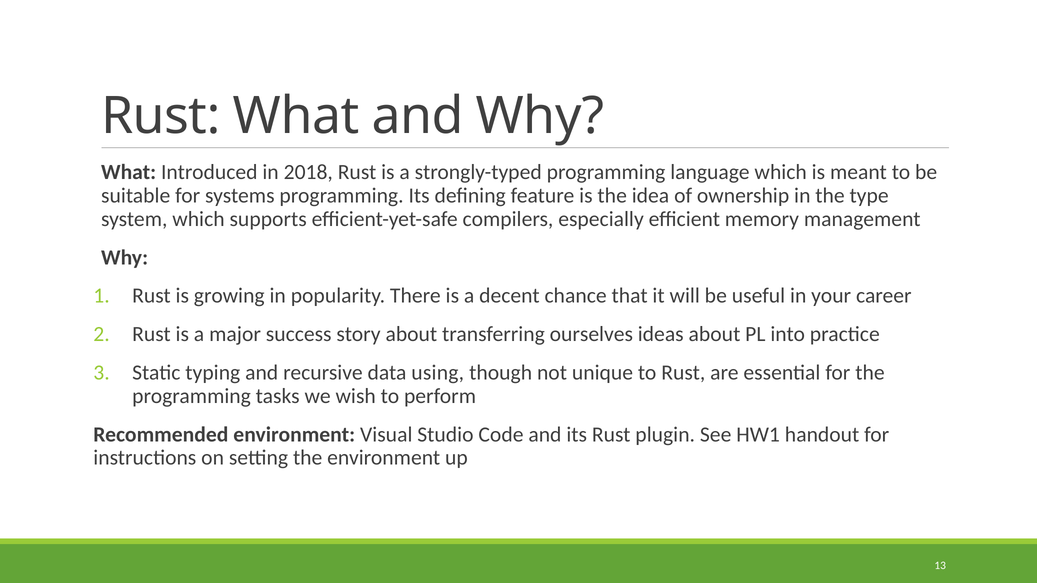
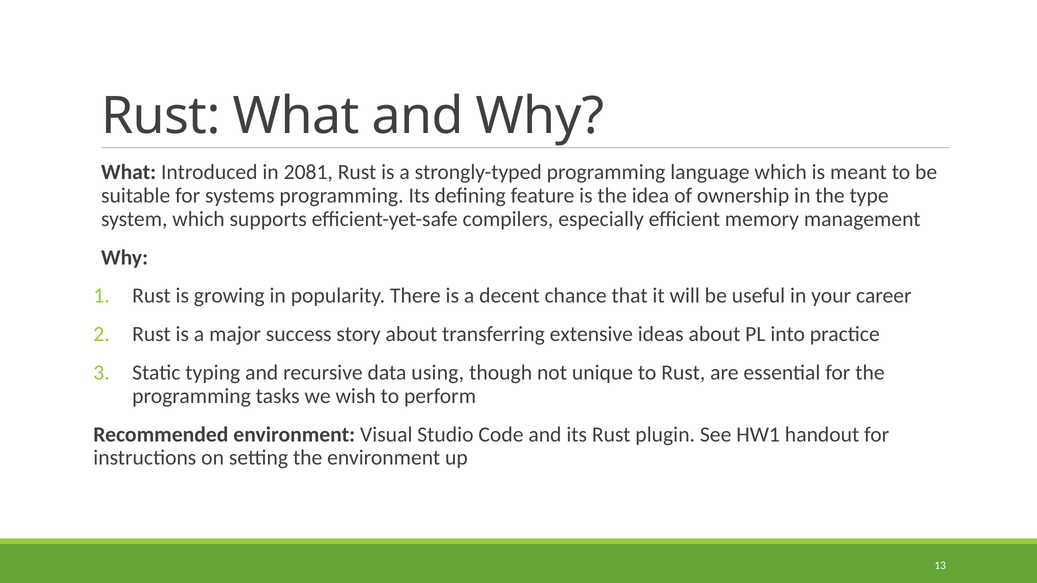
2018: 2018 -> 2081 (308, 172)
ourselves: ourselves -> extensive (591, 334)
